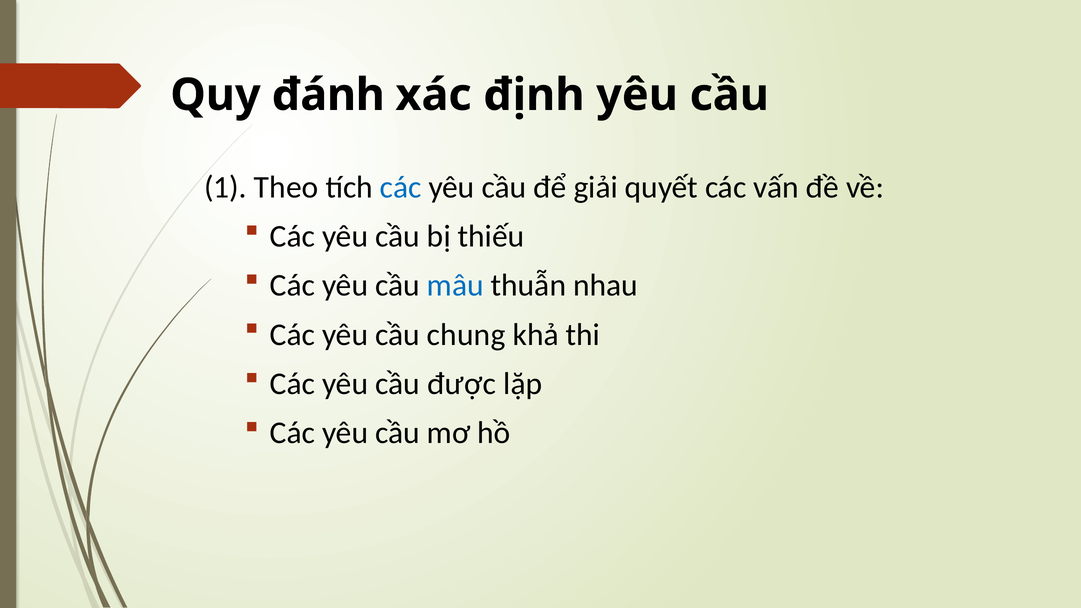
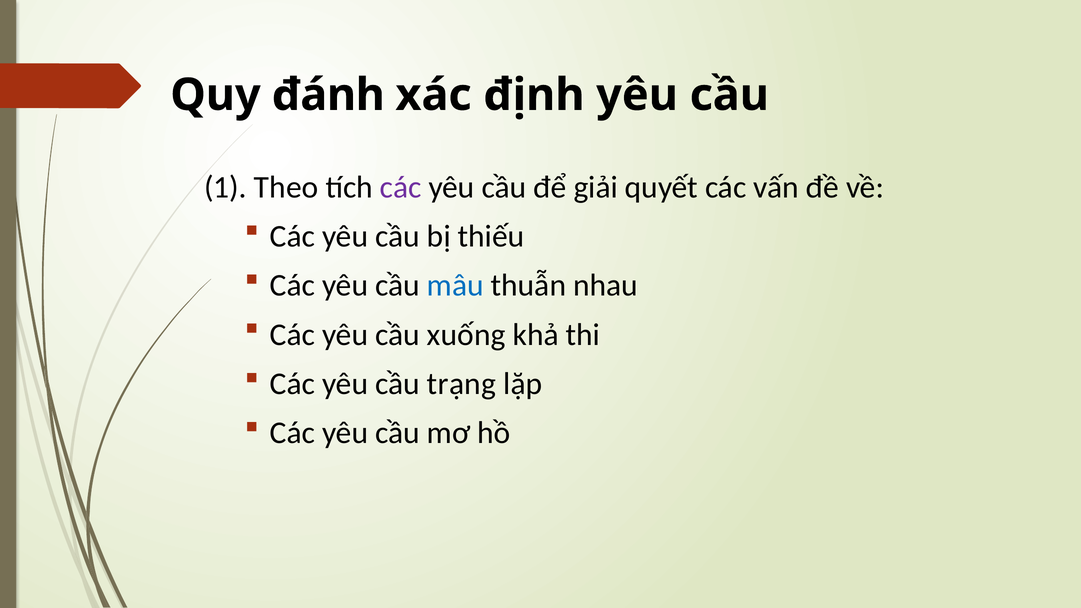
các colour: blue -> purple (401, 187)
chung: chung -> xuống (466, 335)
được: được -> trạng (462, 384)
